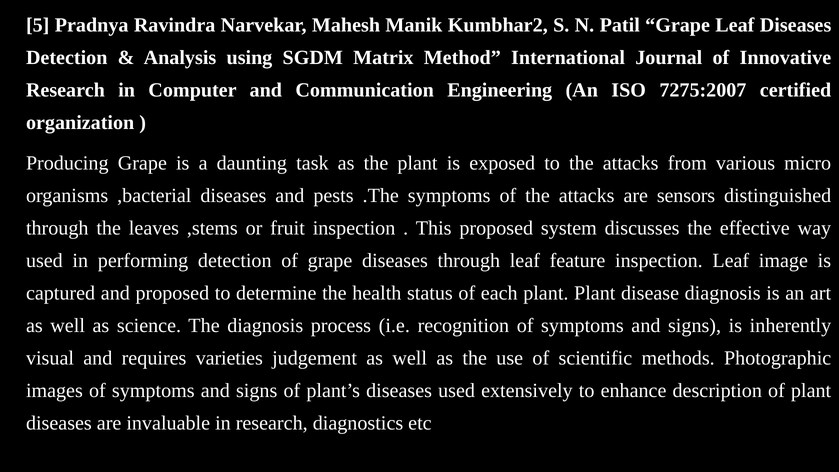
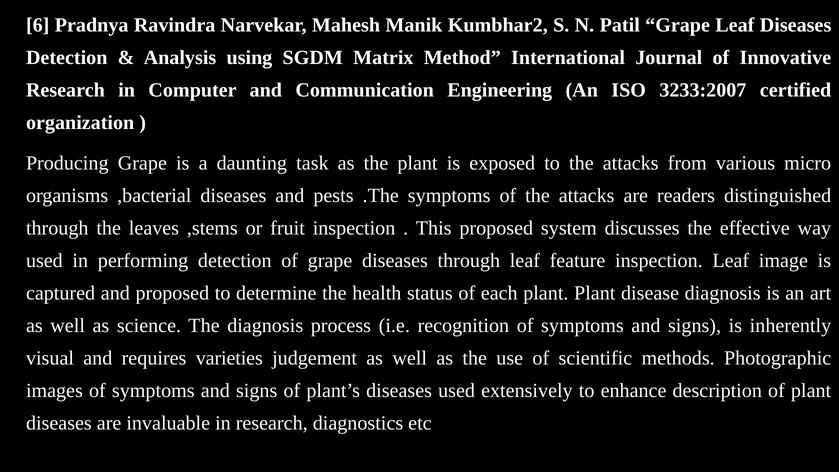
5: 5 -> 6 (38, 25)
7275:2007: 7275:2007 -> 3233:2007 (703, 90)
sensors: sensors -> readers (686, 196)
